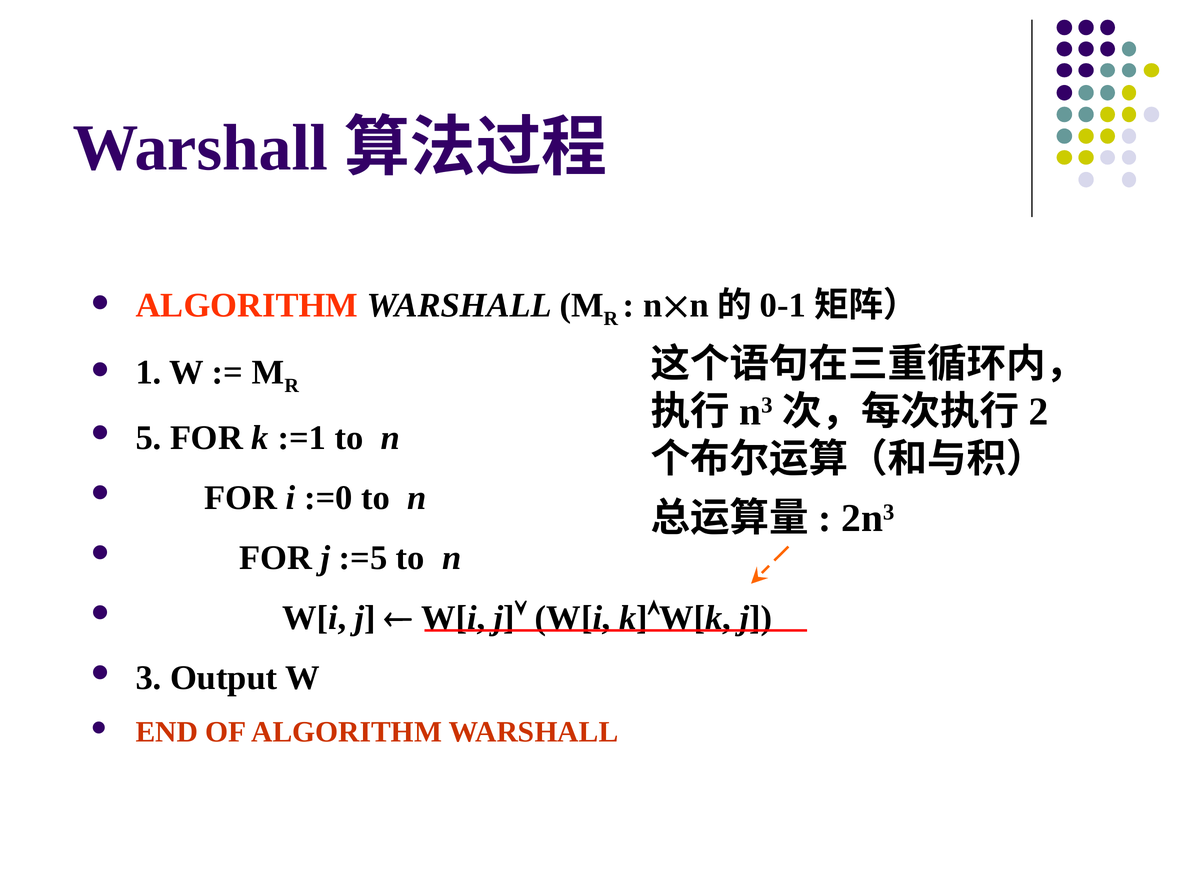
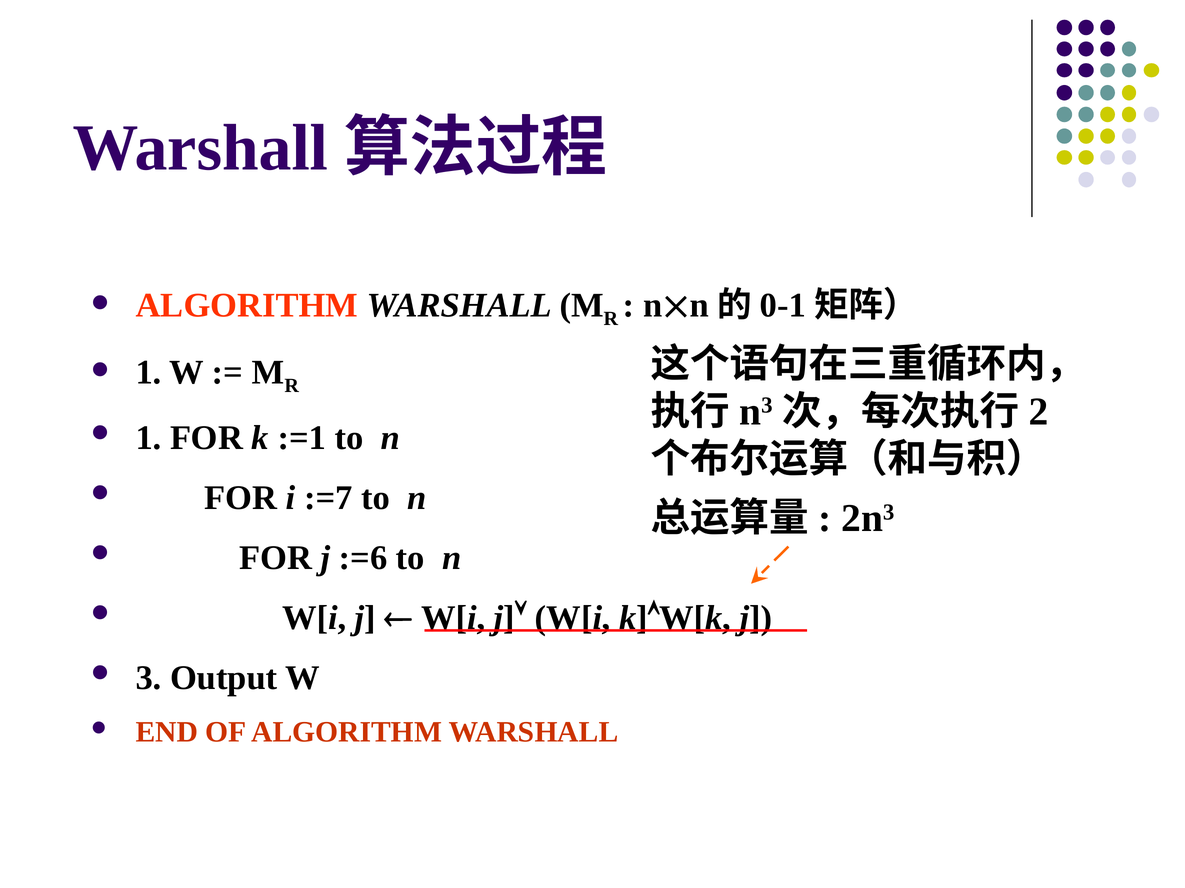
5: 5 -> 1 (148, 438)
:=0: :=0 -> :=7 (328, 498)
:=5: :=5 -> :=6 (363, 558)
